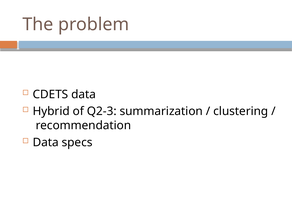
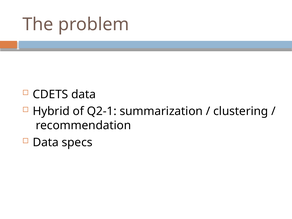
Q2-3: Q2-3 -> Q2-1 (102, 111)
